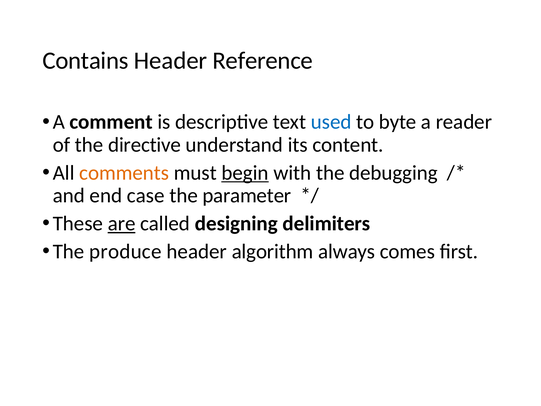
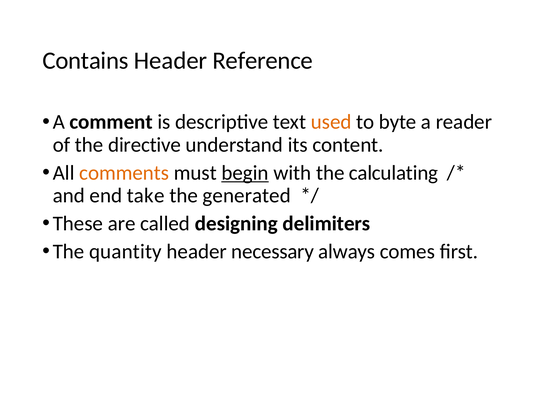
used colour: blue -> orange (331, 122)
debugging: debugging -> calculating (393, 173)
case: case -> take (146, 195)
parameter: parameter -> generated (247, 195)
are underline: present -> none (122, 223)
produce: produce -> quantity (125, 251)
algorithm: algorithm -> necessary (273, 251)
